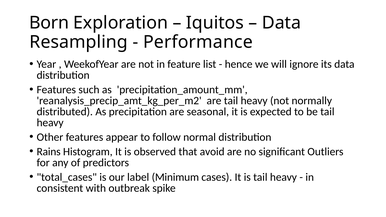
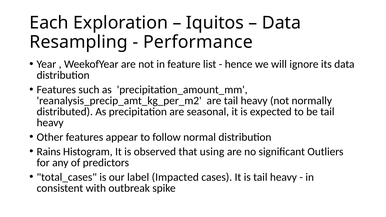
Born: Born -> Each (49, 23)
avoid: avoid -> using (212, 152)
Minimum: Minimum -> Impacted (175, 177)
